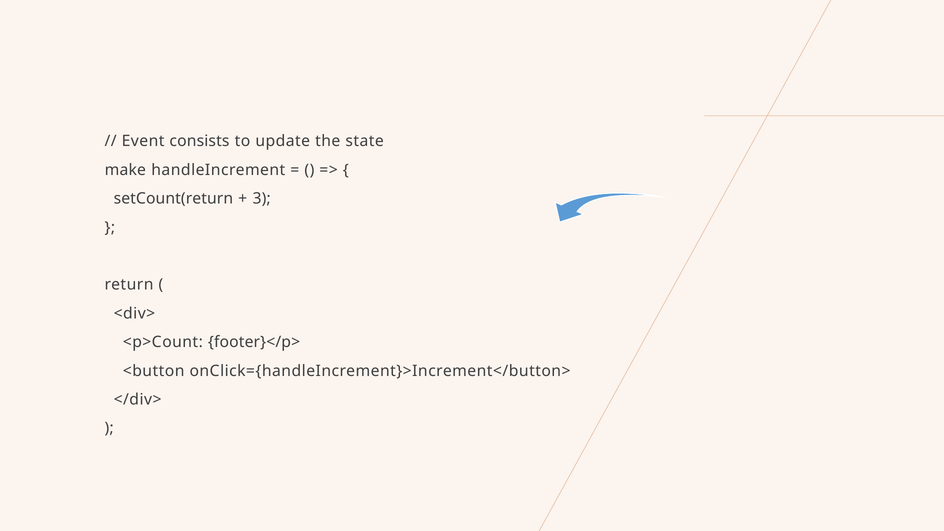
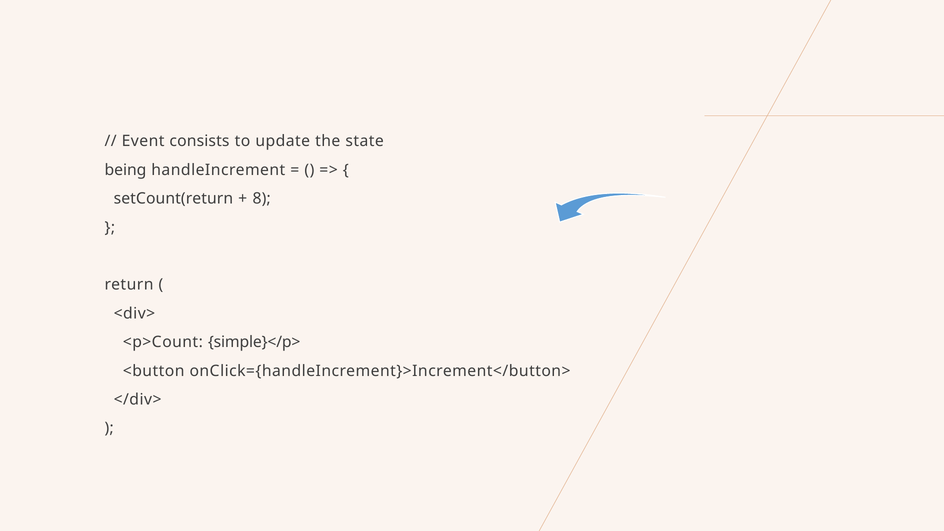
make: make -> being (125, 170)
3: 3 -> 8 (262, 199)
footer}</p>: footer}</p> -> simple}</p> (254, 342)
